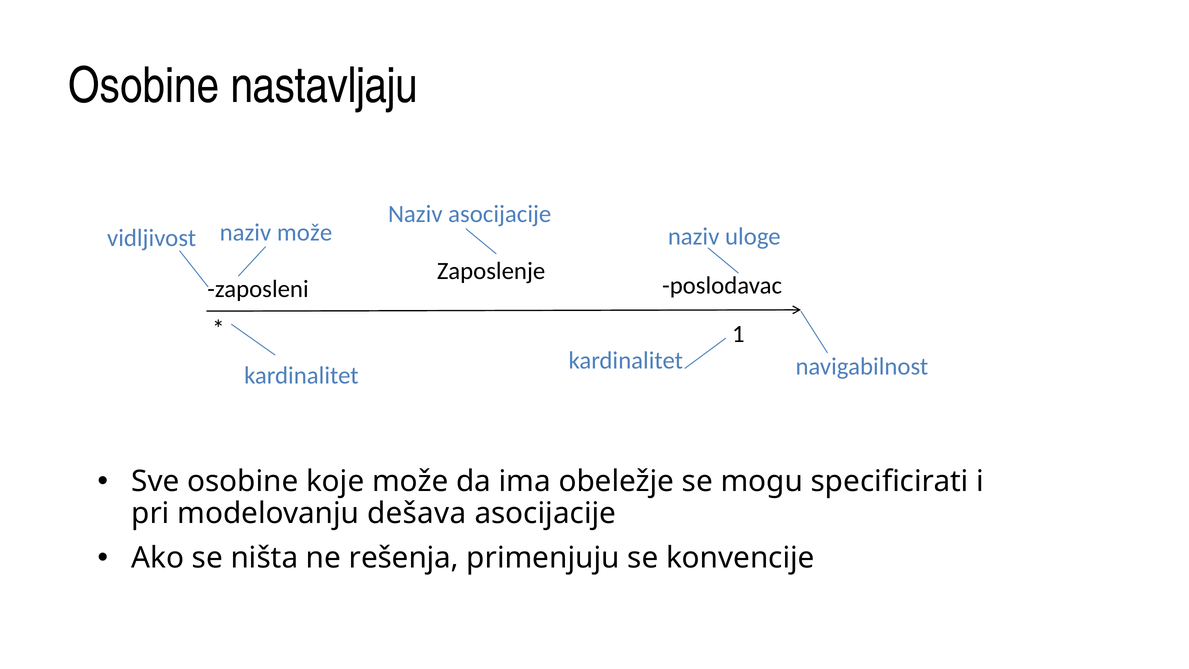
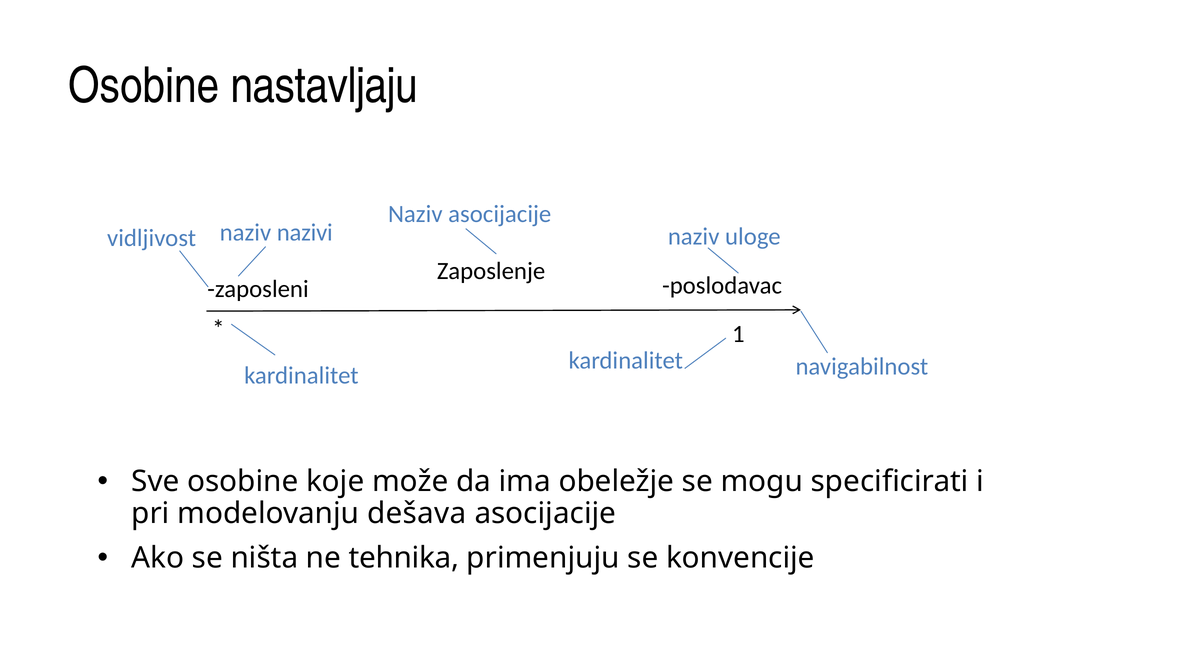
naziv može: može -> nazivi (305, 232)
rešenja: rešenja -> tehnika (404, 558)
